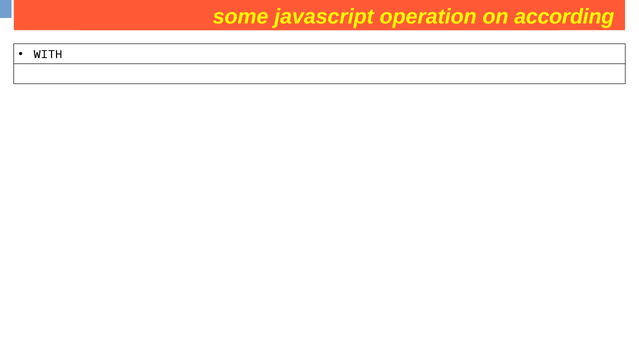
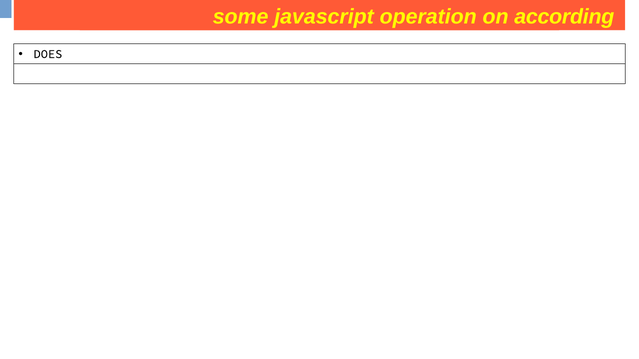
WITH: WITH -> DOES (48, 54)
